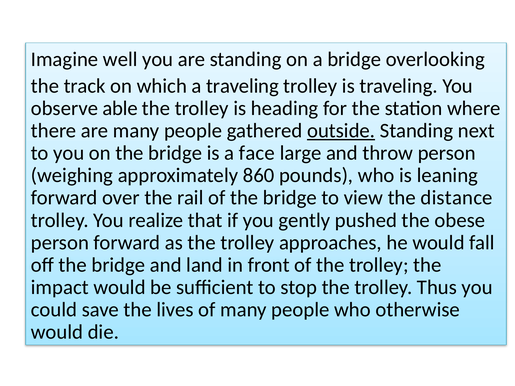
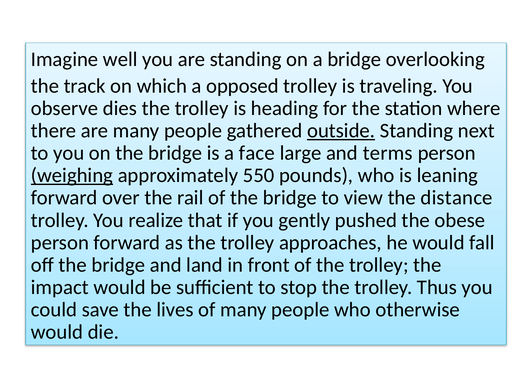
a traveling: traveling -> opposed (242, 86)
able: able -> dies (120, 108)
throw: throw -> terms (388, 153)
weighing underline: none -> present (72, 176)
860: 860 -> 550 (259, 176)
